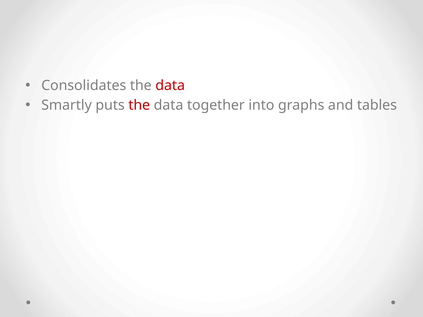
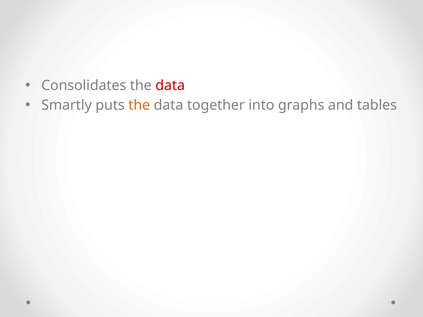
the colour: red -> orange (139, 105)
